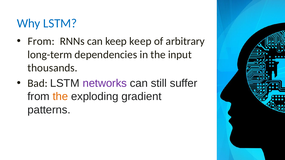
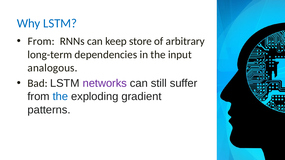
keep keep: keep -> store (140, 41)
thousands: thousands -> analogous (52, 68)
the colour: orange -> blue (60, 97)
